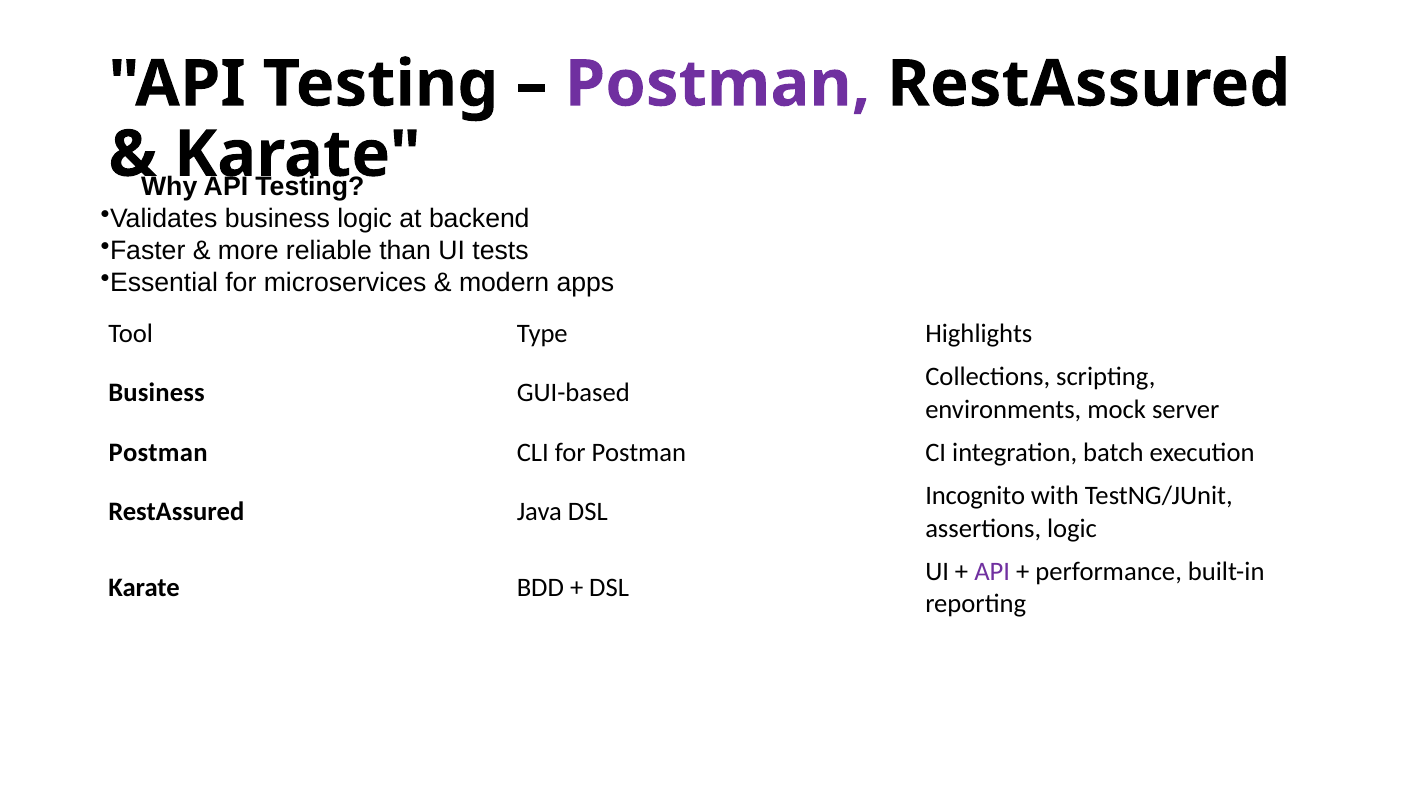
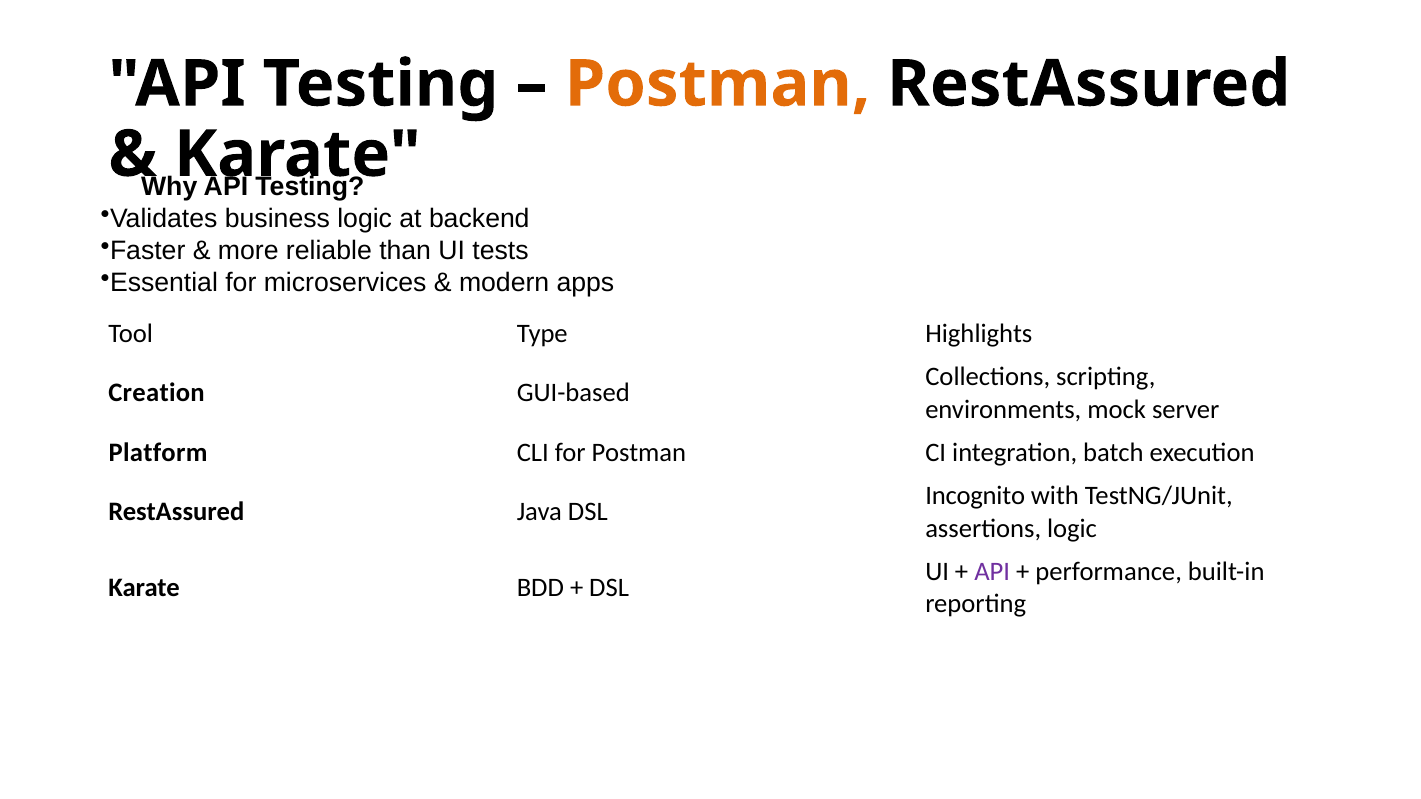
Postman colour: purple -> orange (718, 84)
Business: Business -> Creation (157, 393)
Postman: Postman -> Platform (158, 453)
